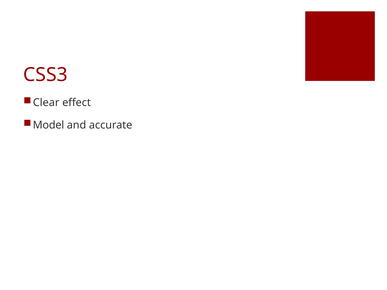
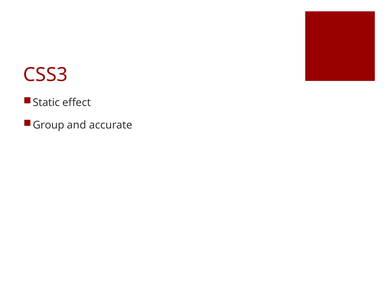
Clear: Clear -> Static (46, 103)
Model: Model -> Group (49, 125)
